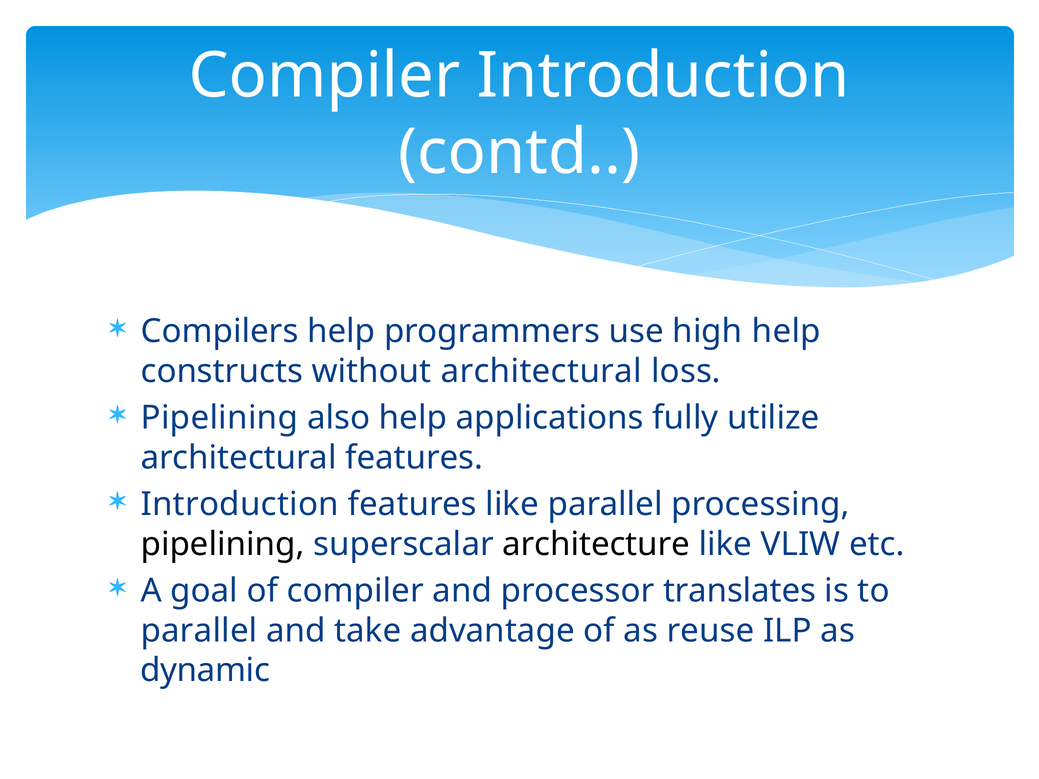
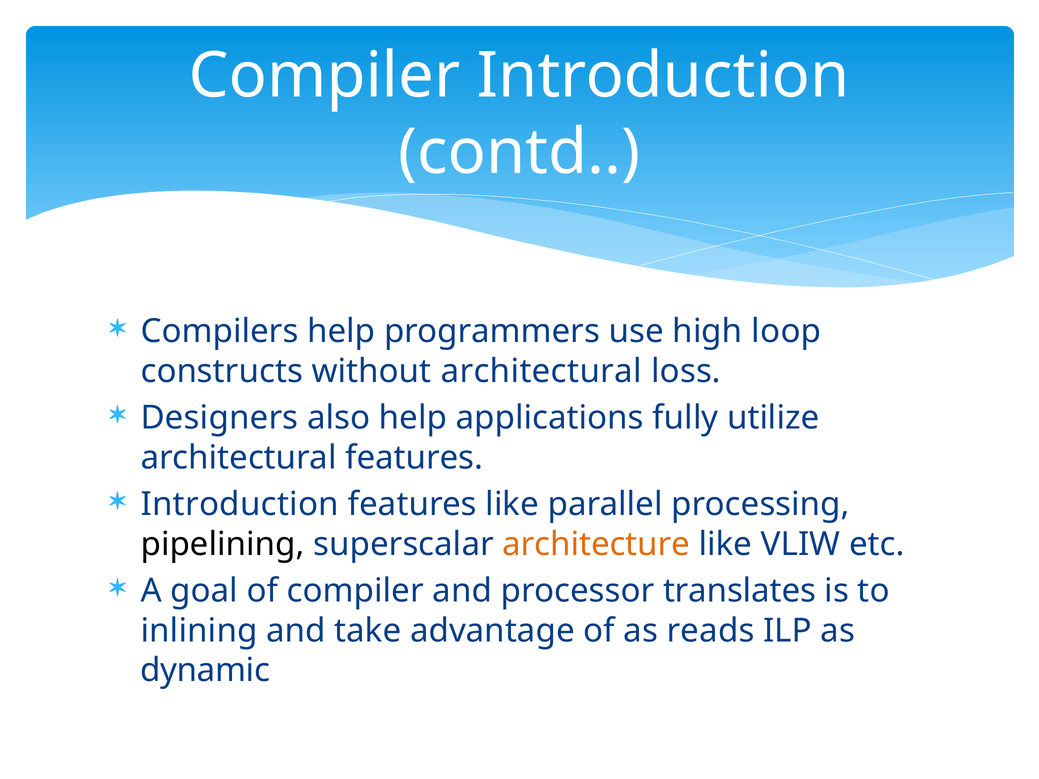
high help: help -> loop (786, 331)
Pipelining: Pipelining -> Designers (219, 418)
architecture colour: black -> orange (596, 544)
parallel: parallel -> inlining (199, 631)
reuse: reuse -> reads (711, 631)
